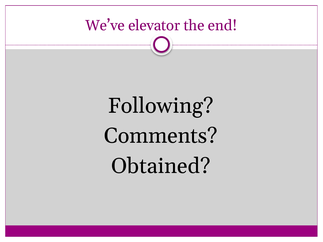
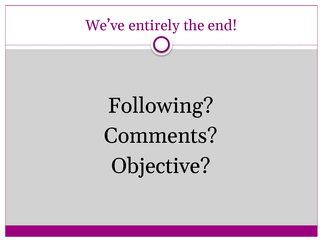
elevator: elevator -> entirely (154, 25)
Obtained: Obtained -> Objective (161, 166)
